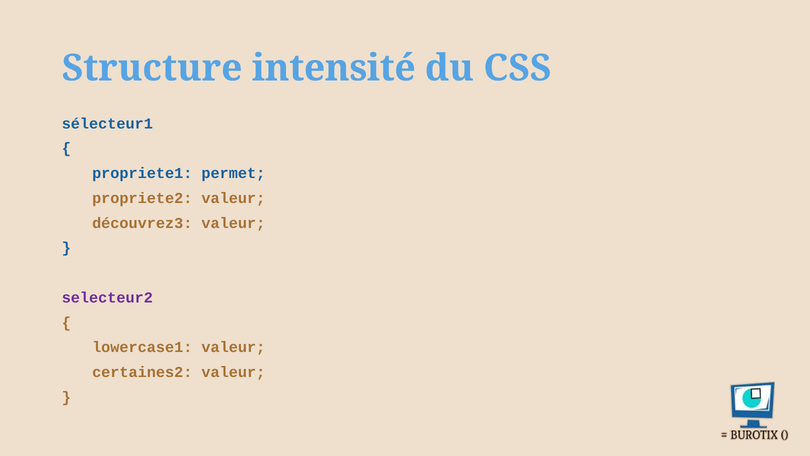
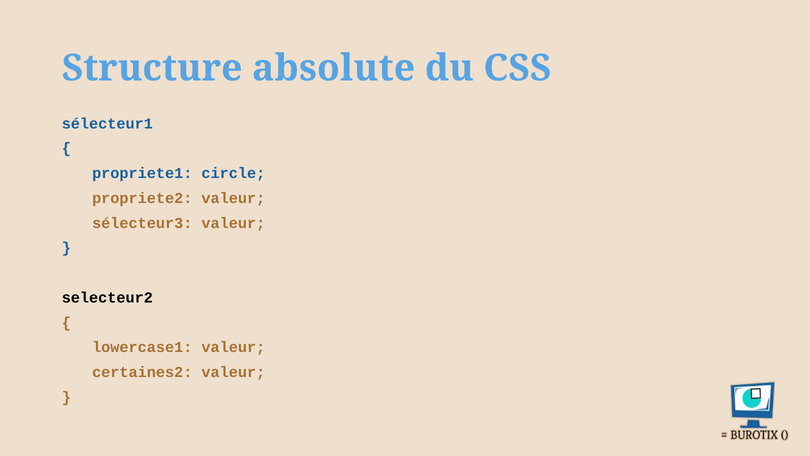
intensité: intensité -> absolute (334, 68)
permet: permet -> circle (233, 173)
découvrez3: découvrez3 -> sélecteur3 (142, 223)
selecteur2 colour: purple -> black (107, 297)
